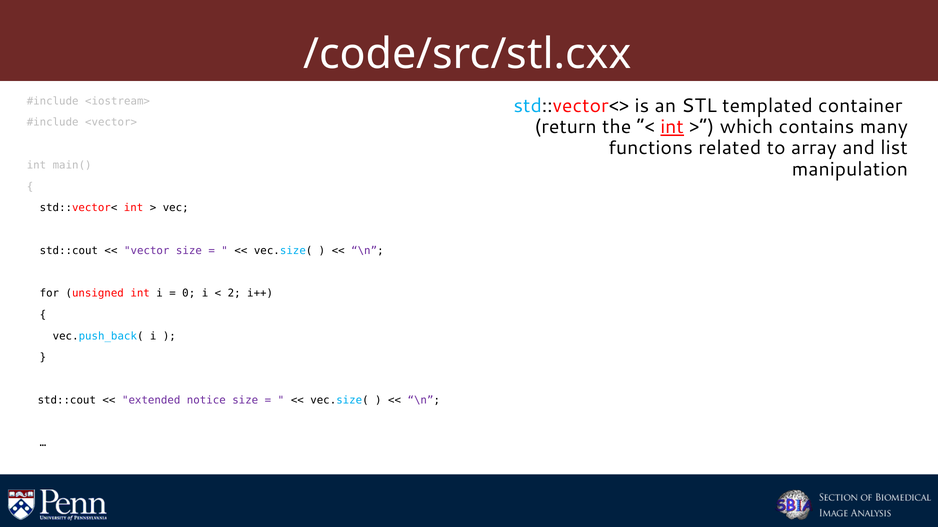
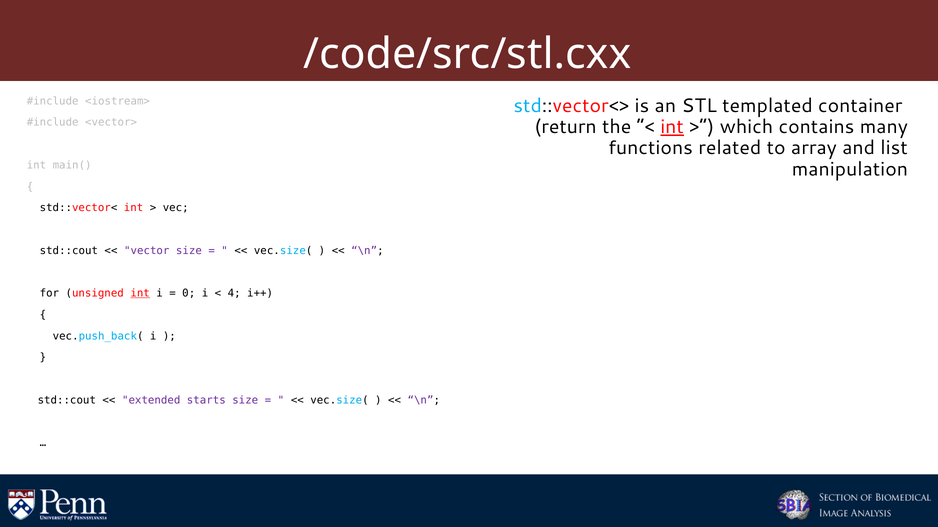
int underline: none -> present (140, 294)
2: 2 -> 4 (234, 294)
notice: notice -> starts (206, 401)
